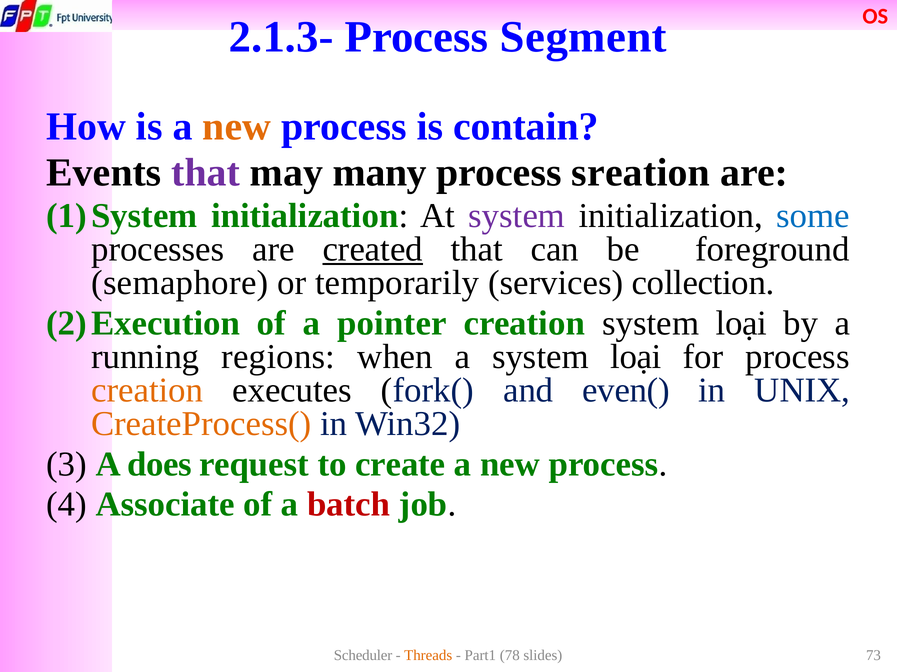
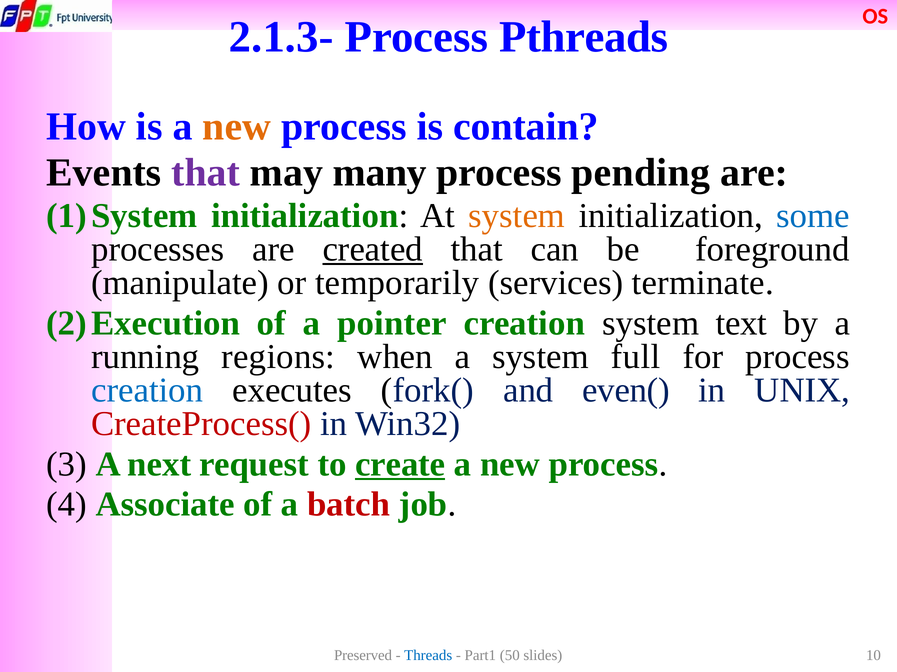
Segment: Segment -> Pthreads (584, 37)
sreation: sreation -> pending (641, 173)
system colour: purple -> orange (517, 216)
semaphore: semaphore -> manipulate (180, 283)
collection: collection -> terminate (703, 283)
creation system loại: loại -> text (741, 323)
a system loại: loại -> full (636, 357)
creation colour: orange -> blue (147, 391)
CreateProcess( colour: orange -> red (201, 424)
does: does -> next (159, 465)
create underline: none -> present (400, 465)
Scheduler: Scheduler -> Preserved (363, 656)
Threads colour: orange -> blue (428, 656)
78: 78 -> 50 (510, 656)
73: 73 -> 10 (873, 656)
